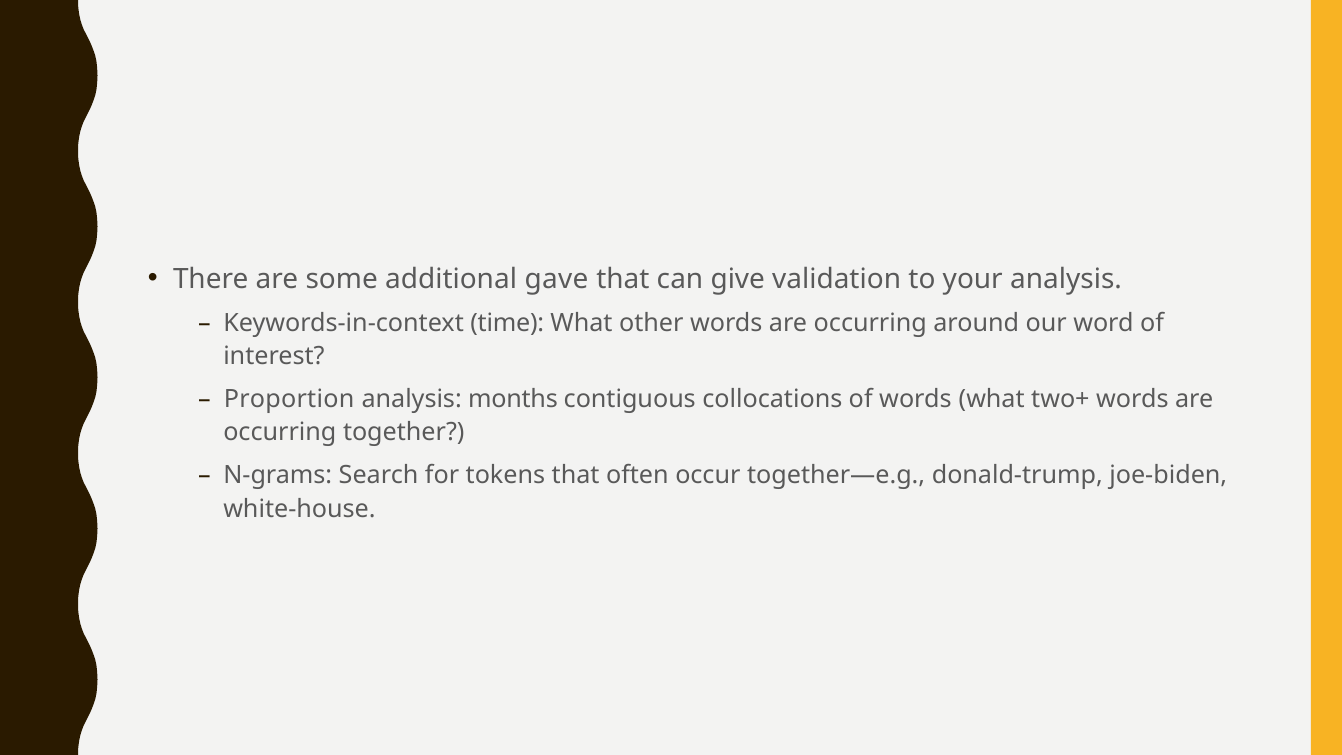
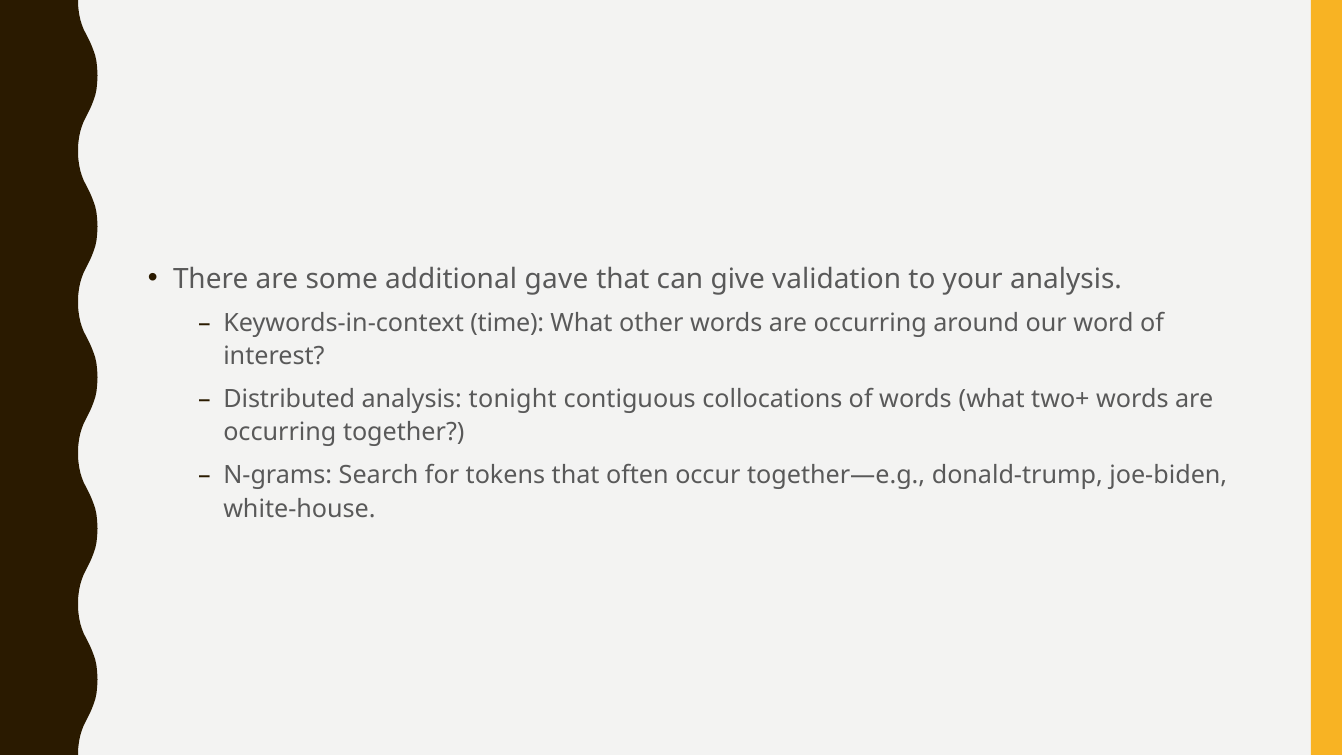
Proportion: Proportion -> Distributed (289, 399)
months: months -> tonight (513, 399)
